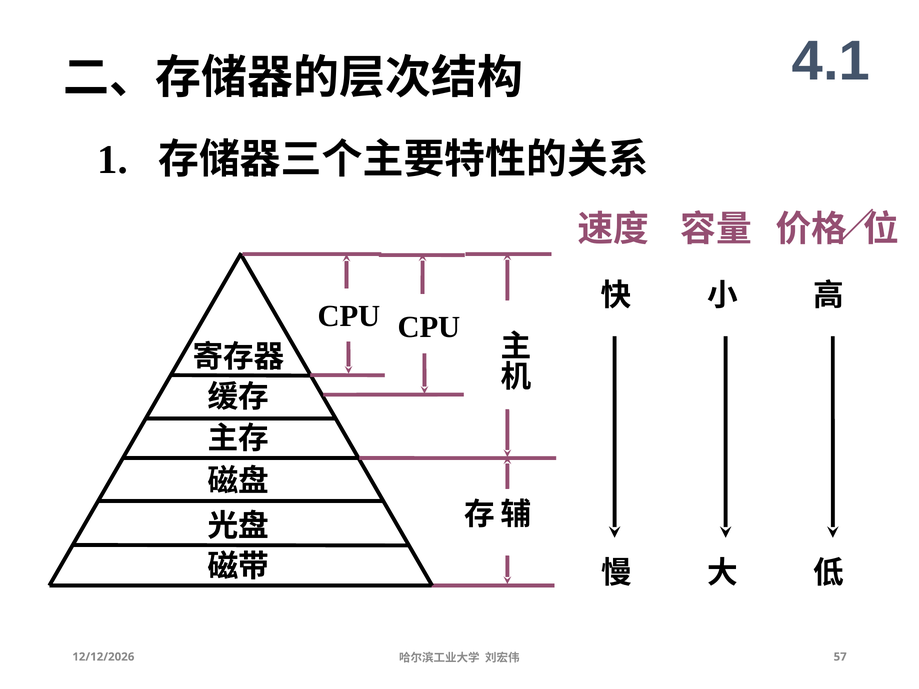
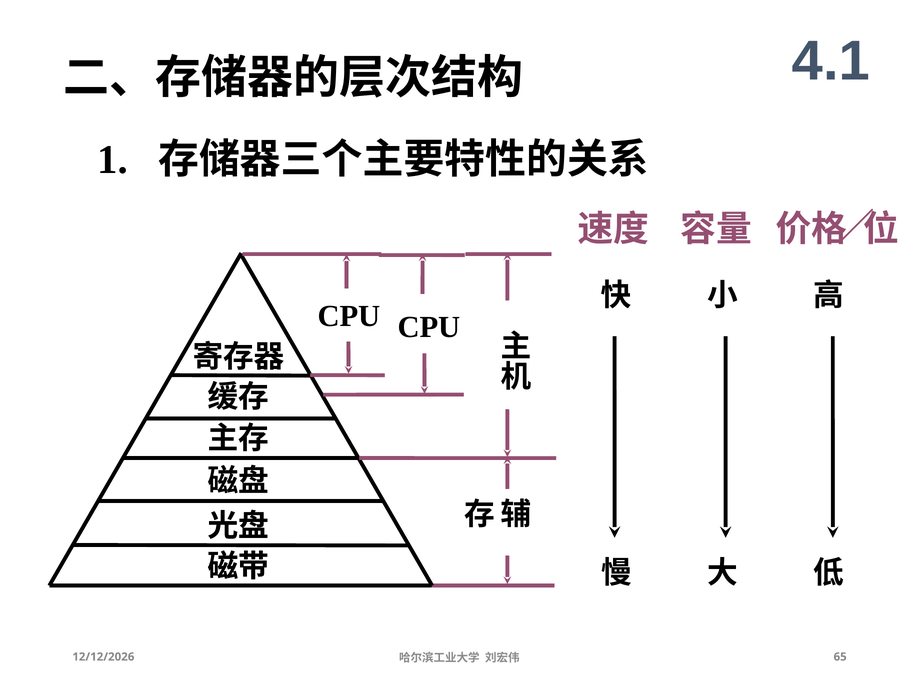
57: 57 -> 65 (840, 657)
